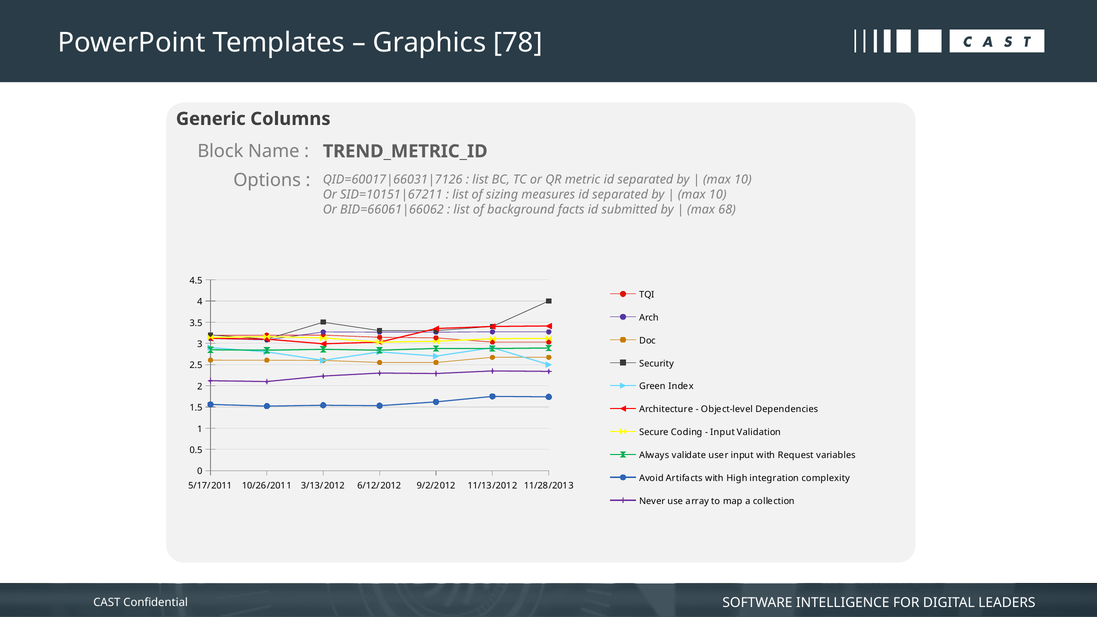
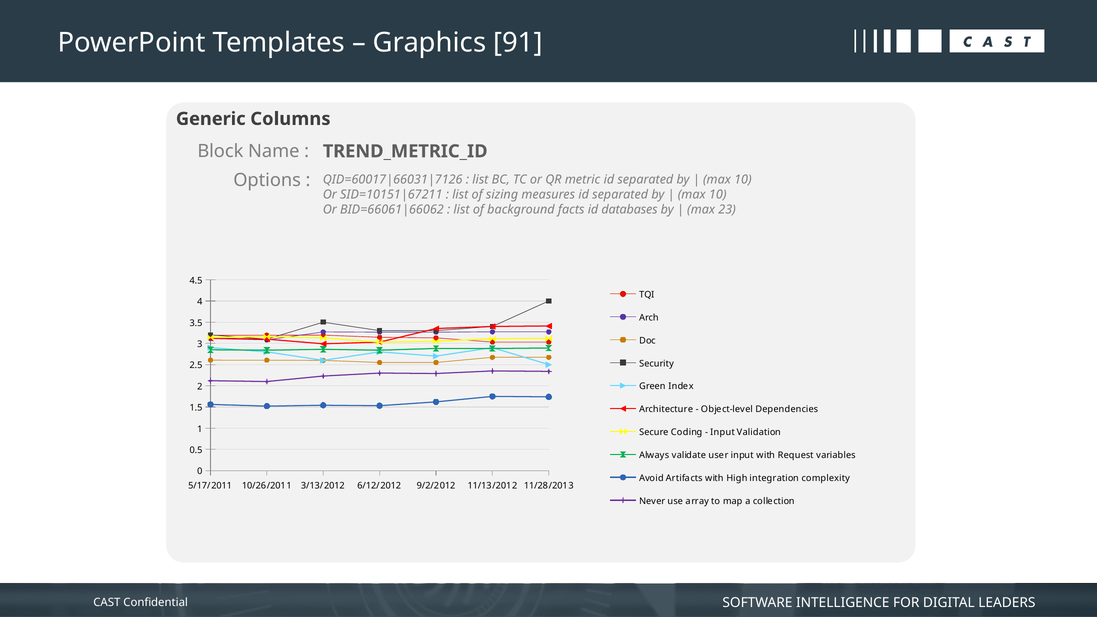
78: 78 -> 91 (518, 43)
submitted: submitted -> databases (630, 210)
68: 68 -> 23 (727, 210)
